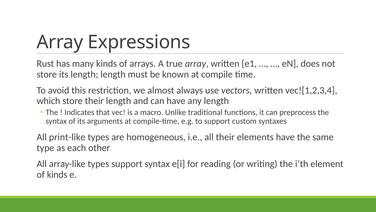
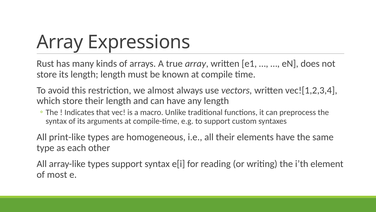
of kinds: kinds -> most (57, 174)
